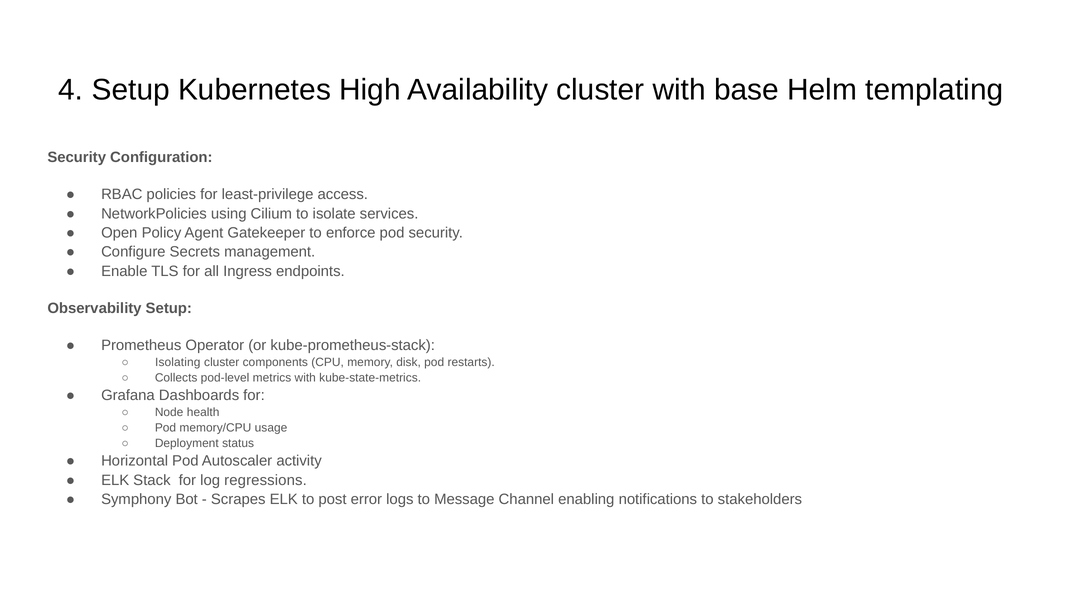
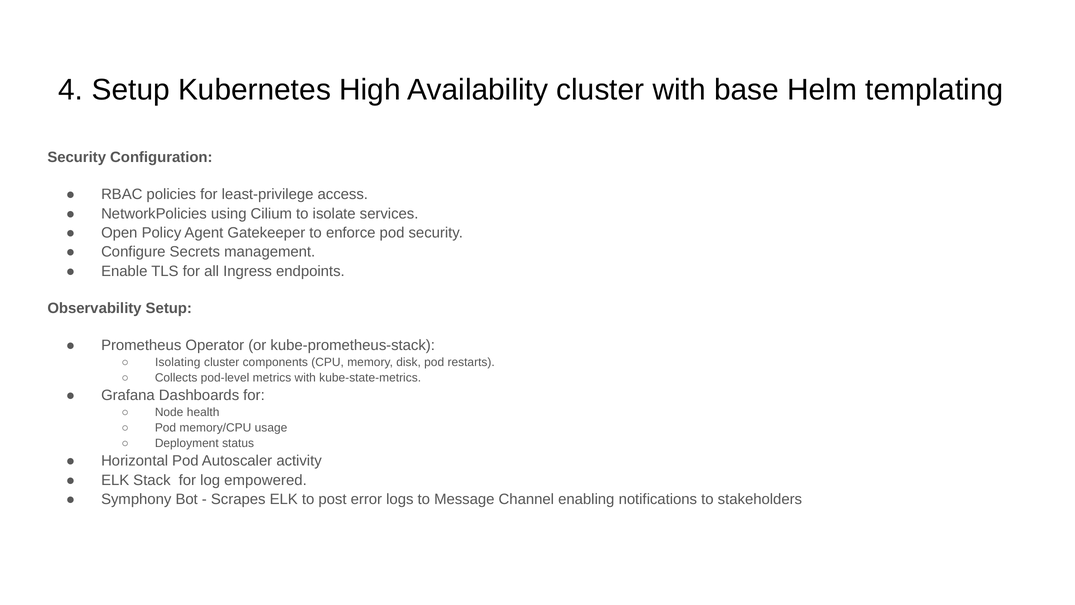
regressions: regressions -> empowered (266, 480)
